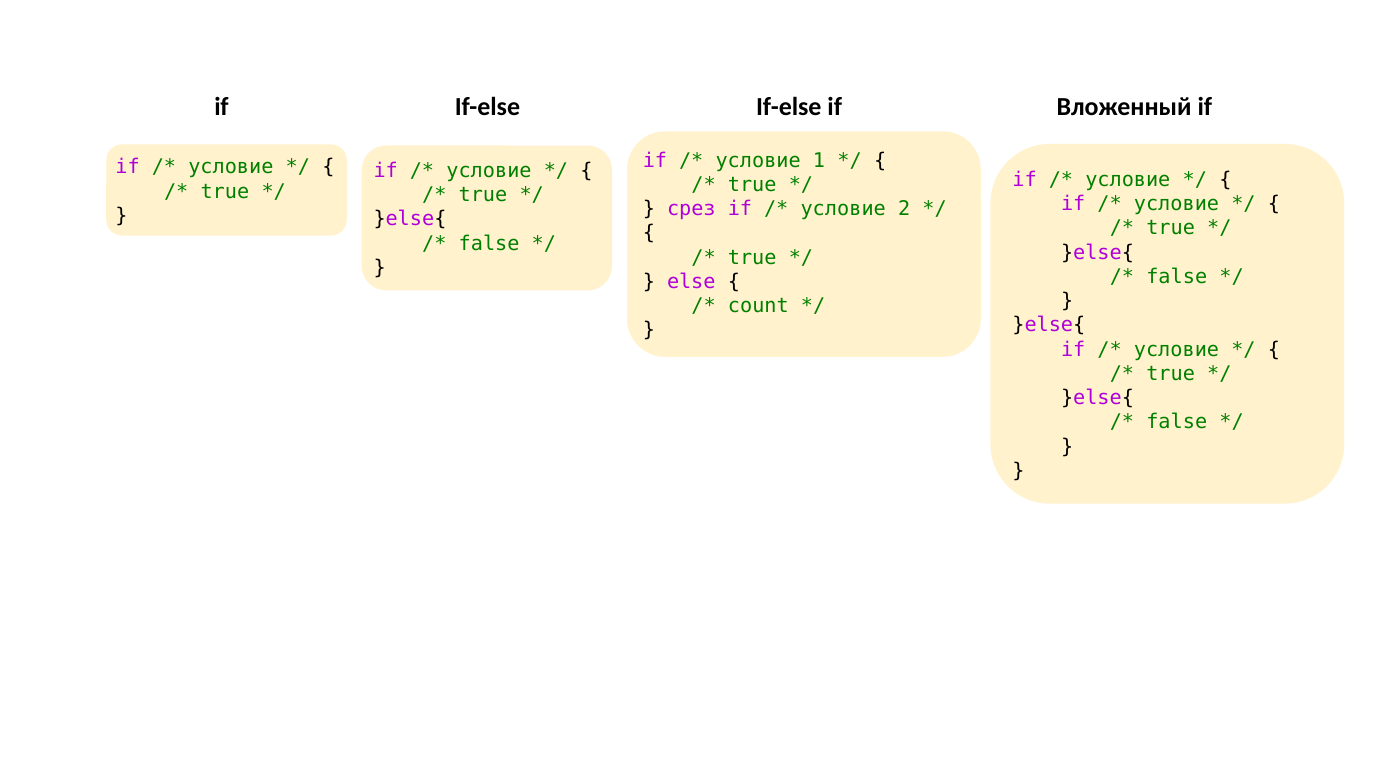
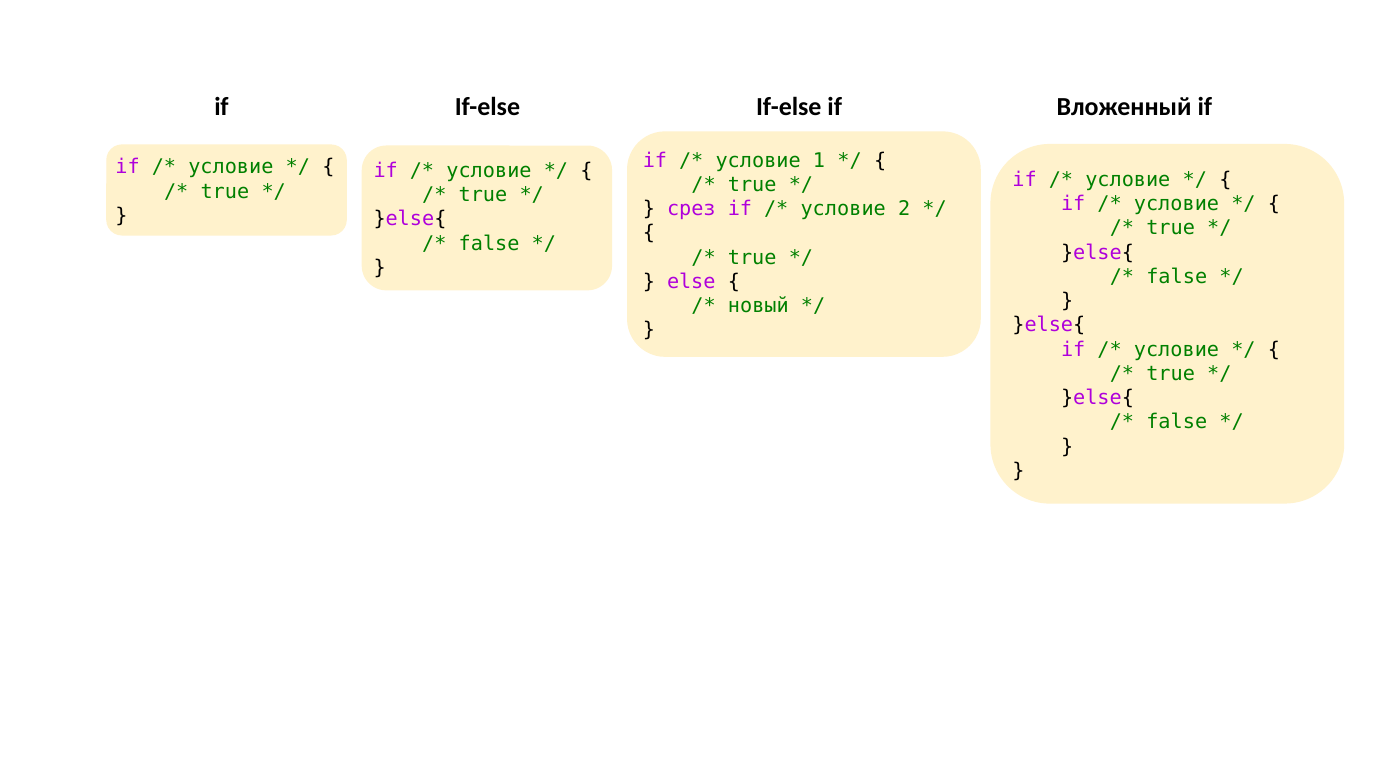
count: count -> новый (758, 306)
